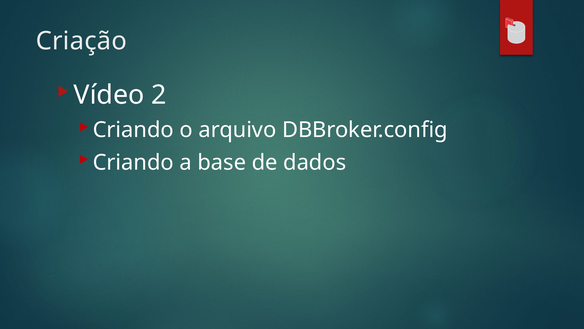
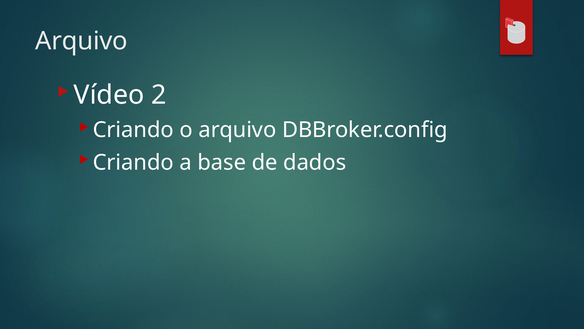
Criação: Criação -> Arquivo (82, 41)
